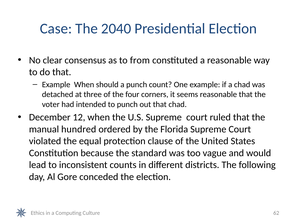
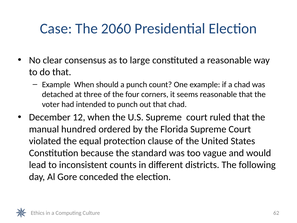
2040: 2040 -> 2060 (116, 29)
from: from -> large (140, 60)
